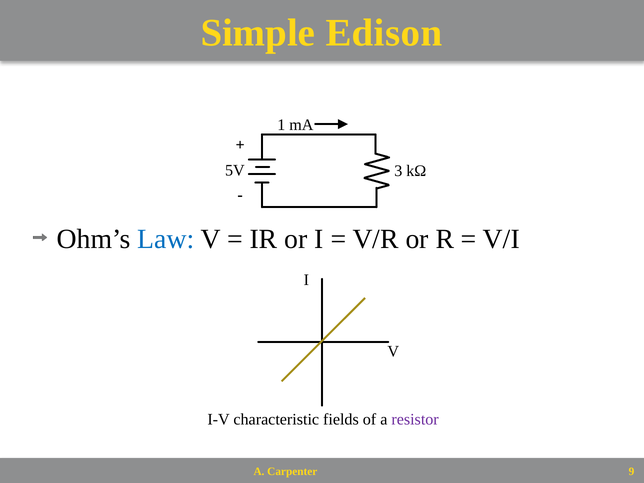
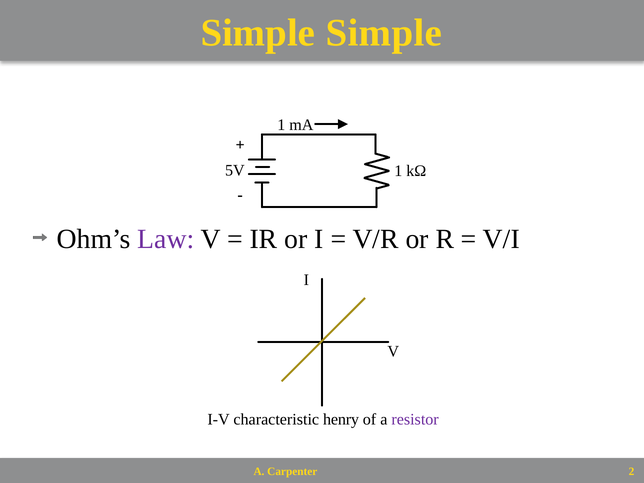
Simple Edison: Edison -> Simple (384, 33)
5V 3: 3 -> 1 (398, 171)
Law colour: blue -> purple (166, 239)
fields: fields -> henry (341, 419)
9: 9 -> 2 (632, 471)
